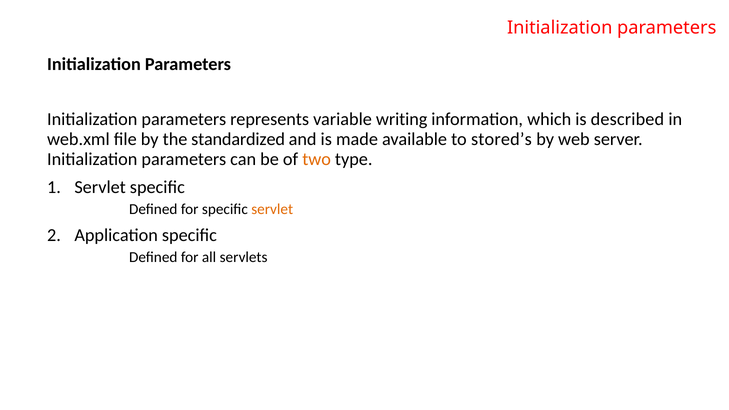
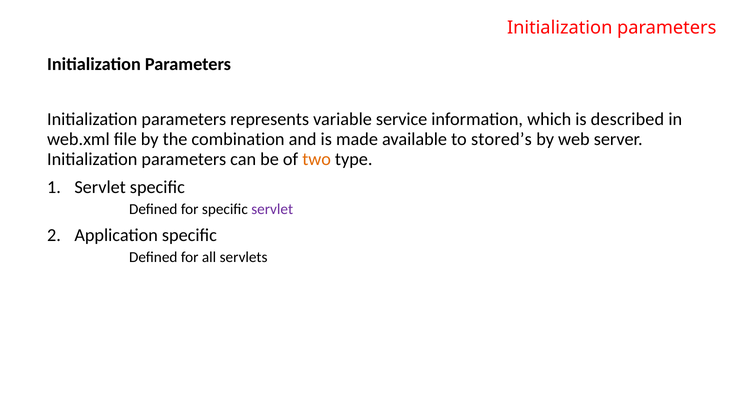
writing: writing -> service (402, 119)
standardized: standardized -> combination (238, 139)
servlet colour: orange -> purple (272, 209)
